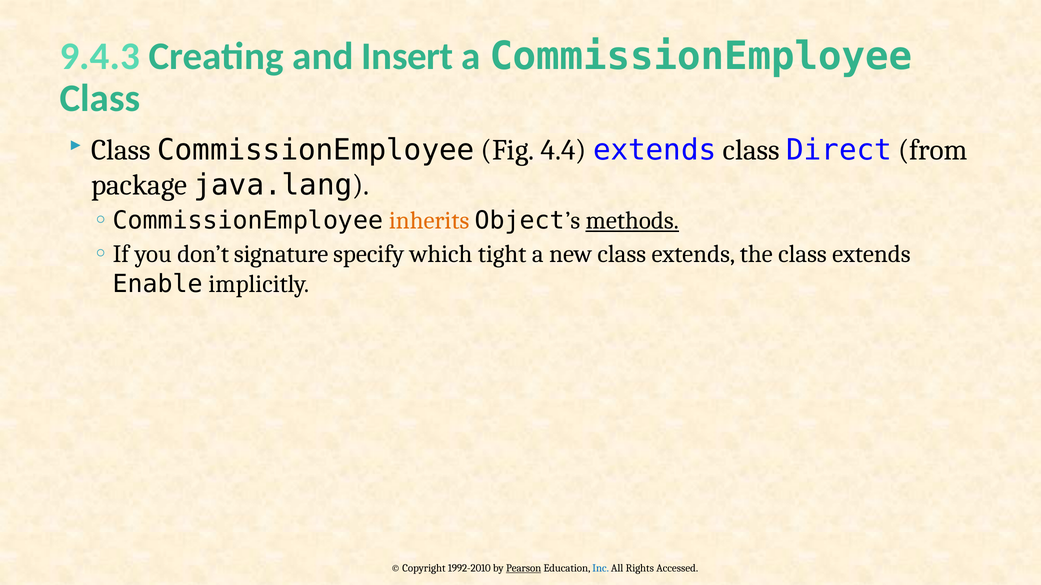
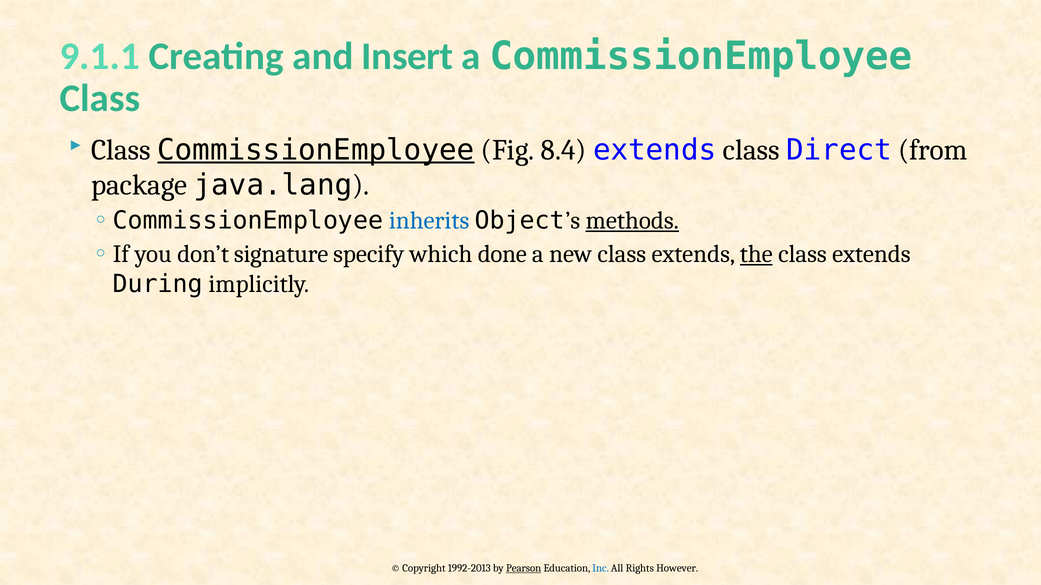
9.4.3: 9.4.3 -> 9.1.1 (100, 56)
CommissionEmployee underline: none -> present (316, 150)
4.4: 4.4 -> 8.4 (564, 150)
inherits colour: orange -> blue (429, 221)
tight: tight -> done (502, 254)
the underline: none -> present (756, 254)
Enable: Enable -> During (158, 284)
1992-2010: 1992-2010 -> 1992-2013 (469, 569)
Accessed: Accessed -> However (677, 569)
